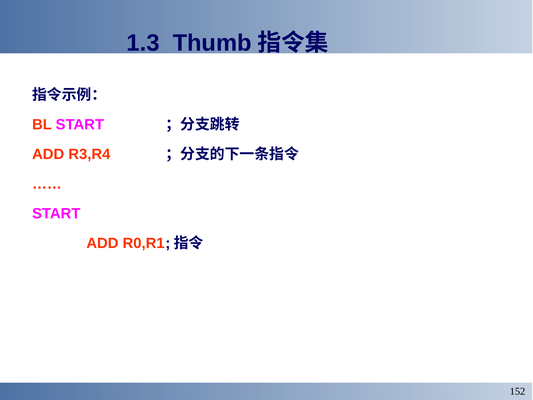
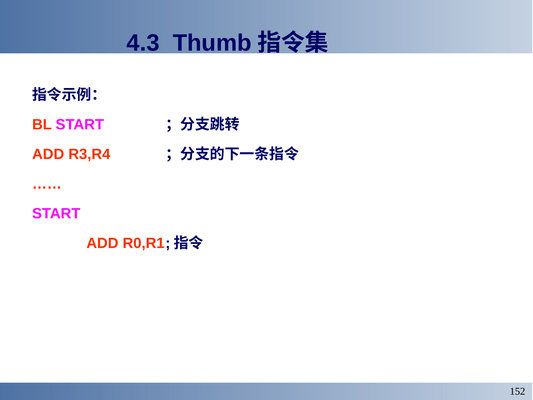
1.3: 1.3 -> 4.3 (143, 43)
